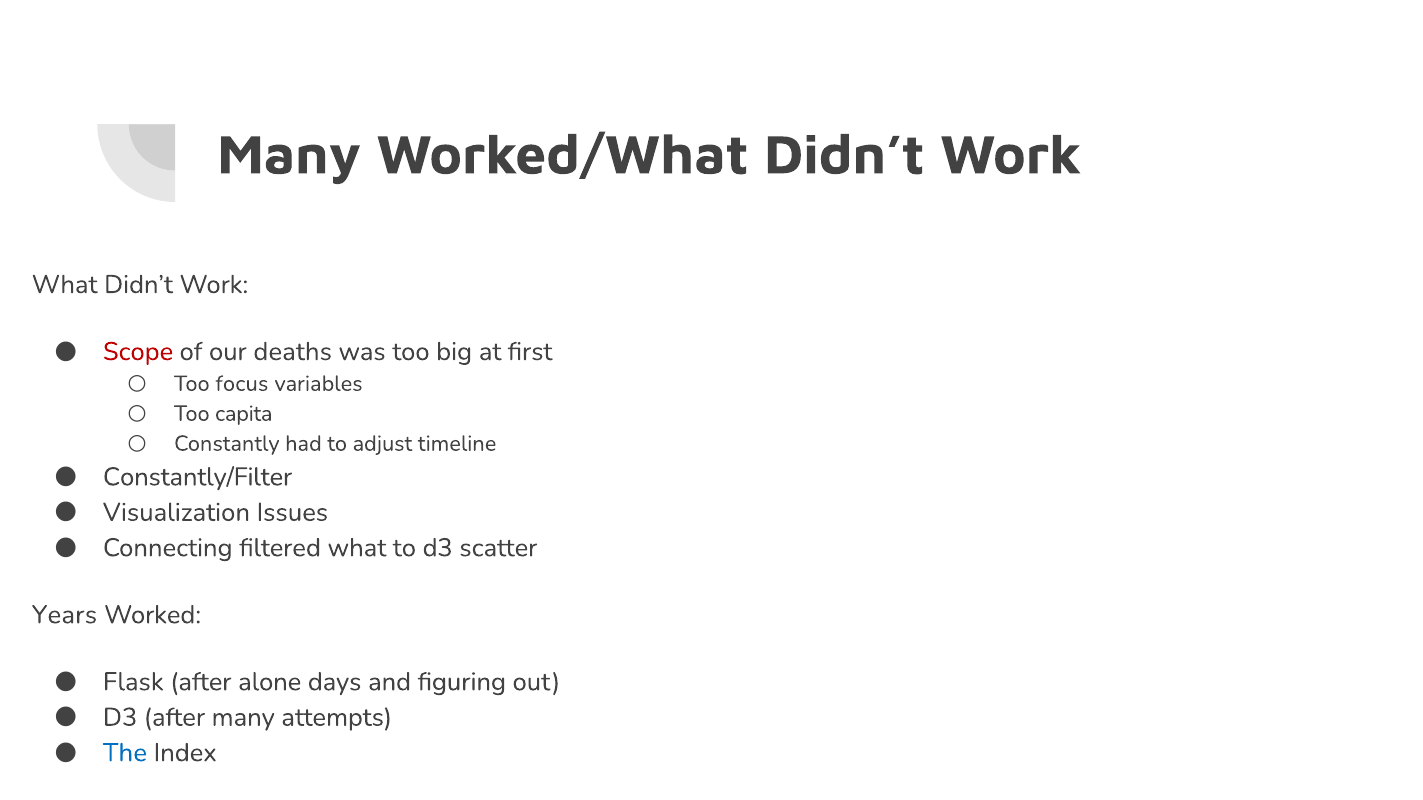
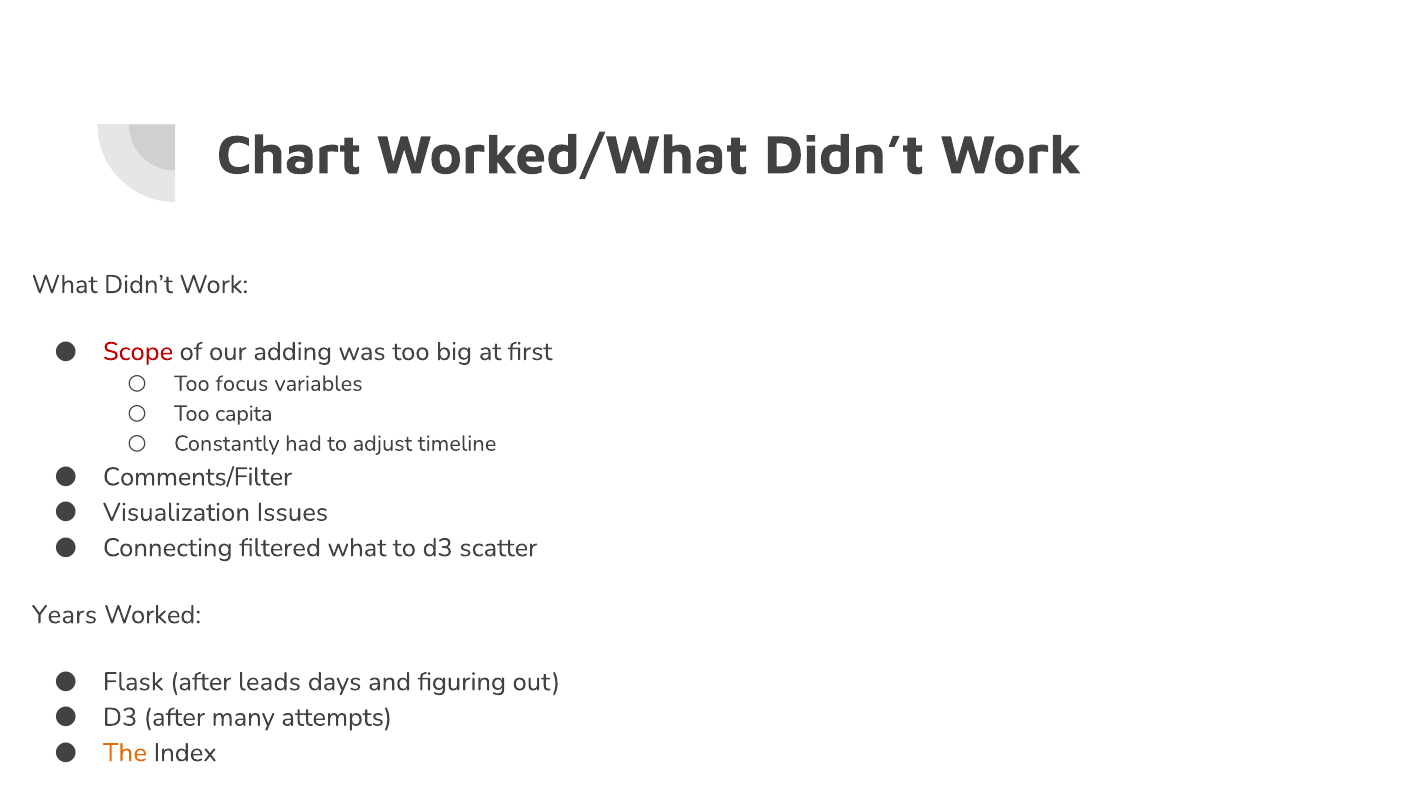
Many: Many -> Chart (289, 155)
deaths: deaths -> adding (293, 352)
Constantly/Filter: Constantly/Filter -> Comments/Filter (198, 477)
alone: alone -> leads (270, 682)
The colour: blue -> orange (125, 753)
